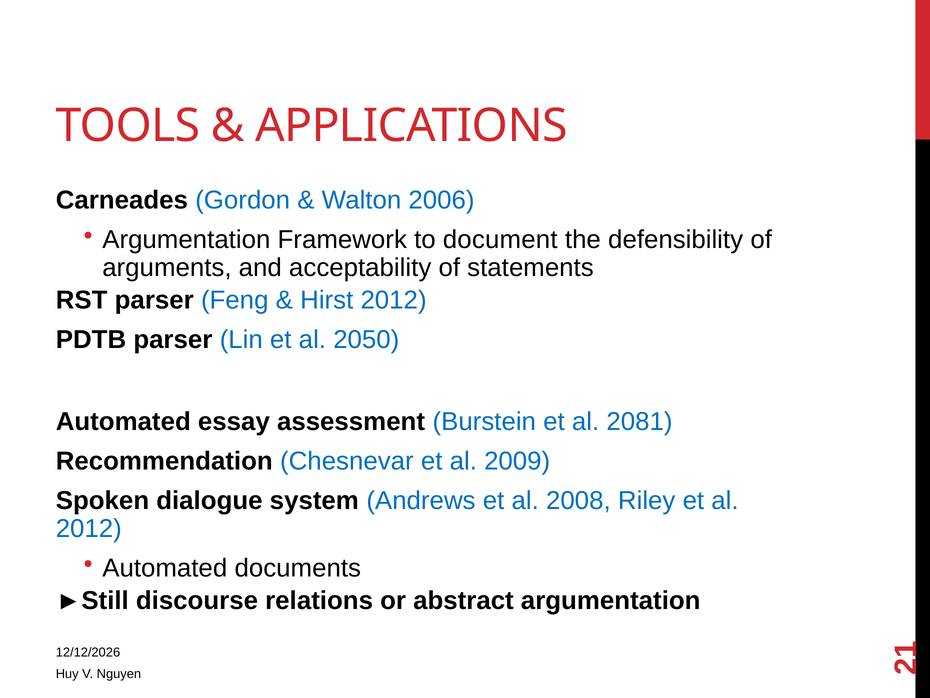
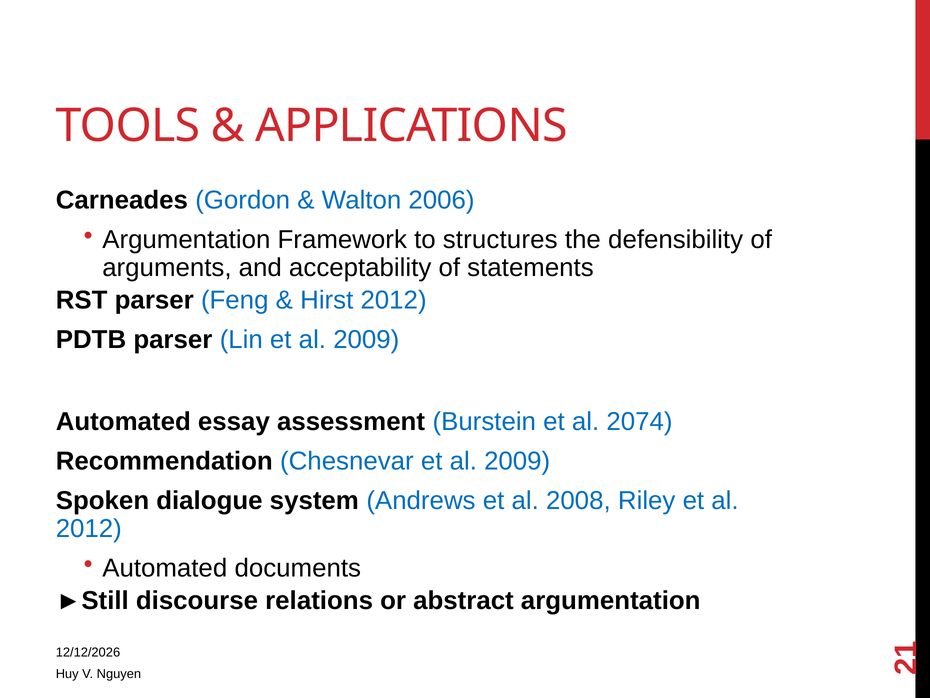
document: document -> structures (500, 240)
Lin et al 2050: 2050 -> 2009 (366, 340)
2081: 2081 -> 2074 (639, 422)
